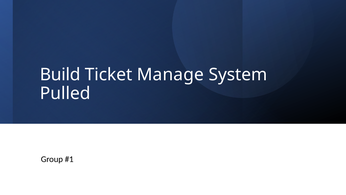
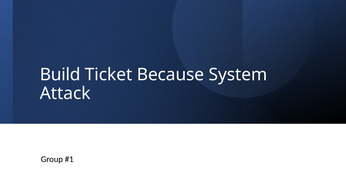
Manage: Manage -> Because (170, 75)
Pulled: Pulled -> Attack (65, 93)
